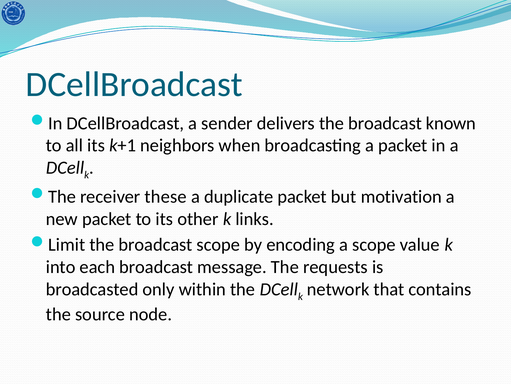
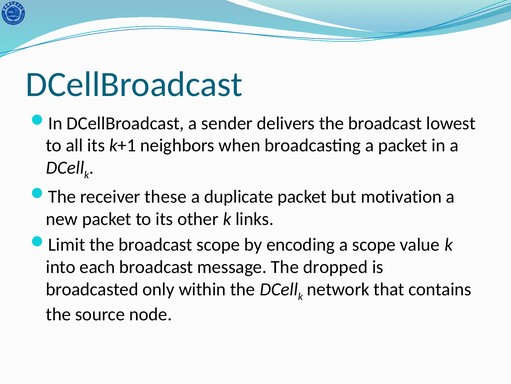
known: known -> lowest (451, 123)
requests: requests -> dropped (335, 267)
